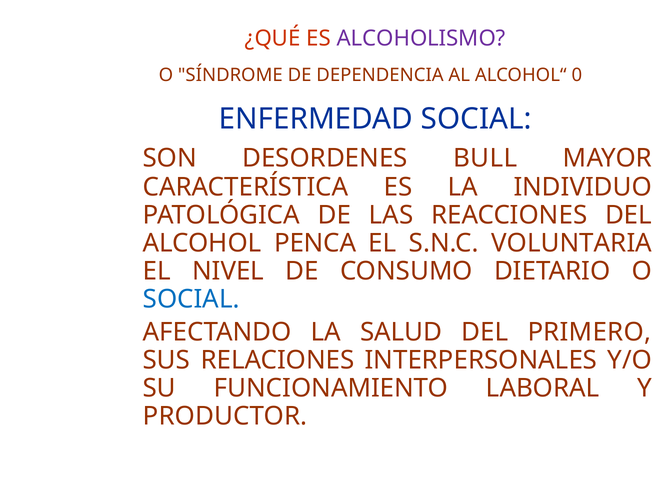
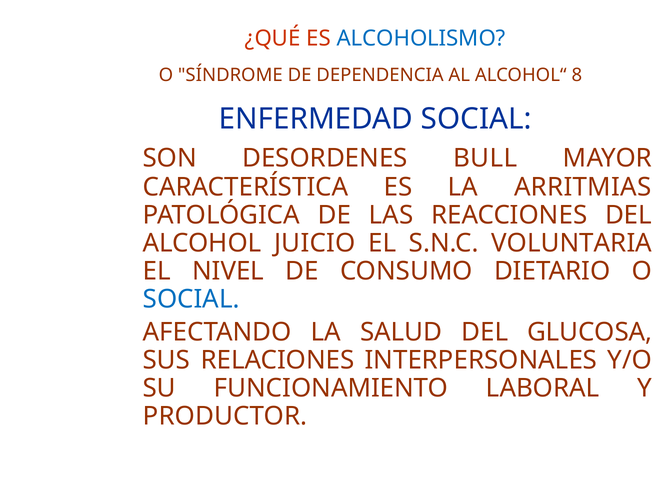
ALCOHOLISMO colour: purple -> blue (421, 39)
0: 0 -> 8 (577, 75)
INDIVIDUO: INDIVIDUO -> ARRITMIAS (583, 187)
PENCA: PENCA -> JUICIO (315, 243)
PRIMERO: PRIMERO -> GLUCOSA (590, 333)
